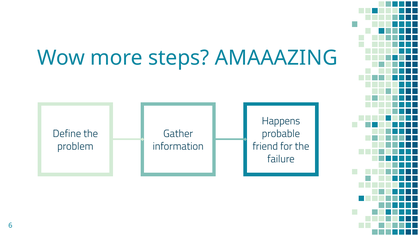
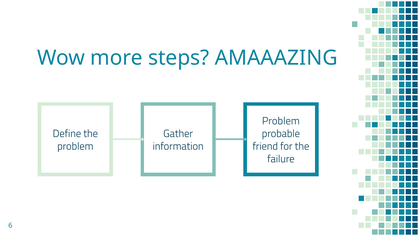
Happens: Happens -> Problem (281, 121)
